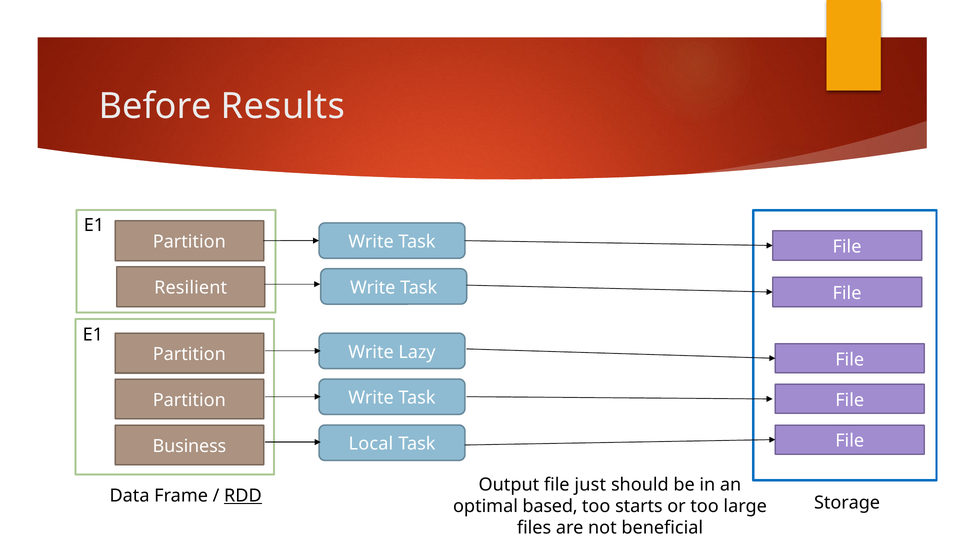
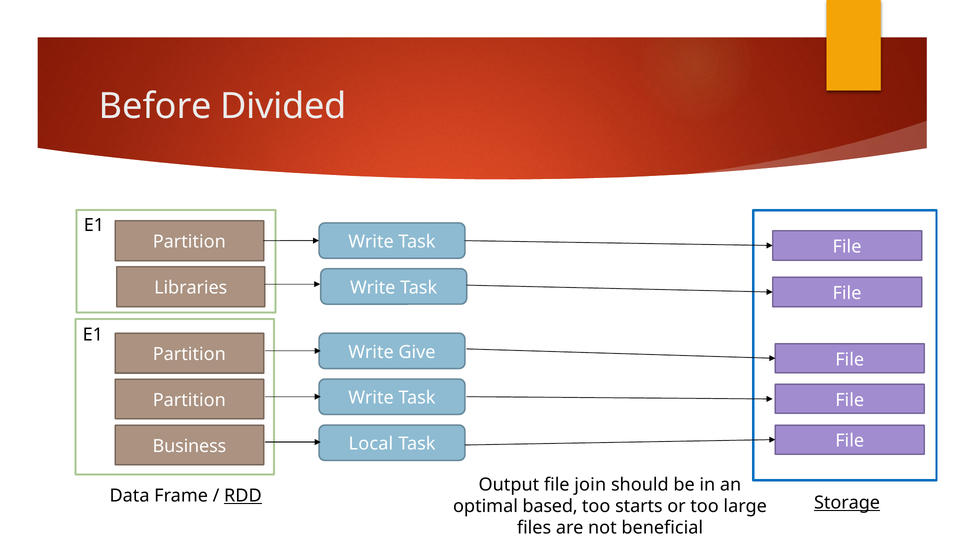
Results: Results -> Divided (283, 106)
Resilient: Resilient -> Libraries (191, 288)
Lazy: Lazy -> Give (417, 352)
just: just -> join (590, 484)
Storage underline: none -> present (847, 502)
